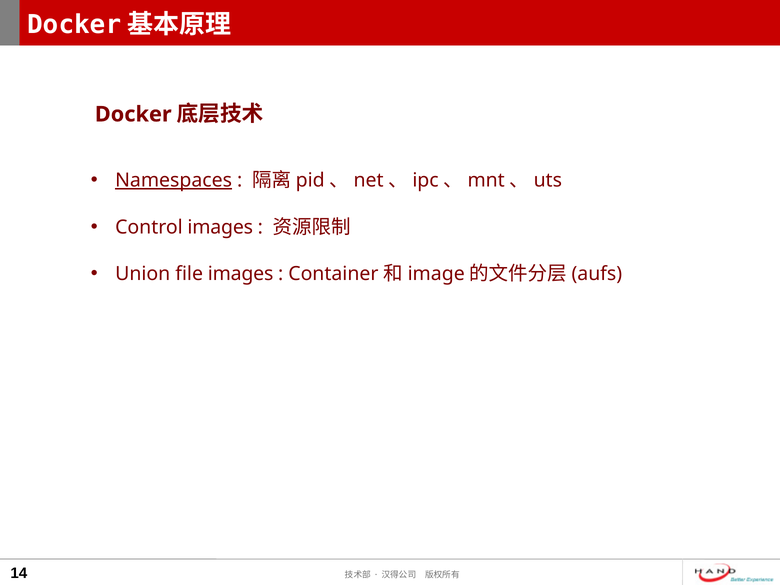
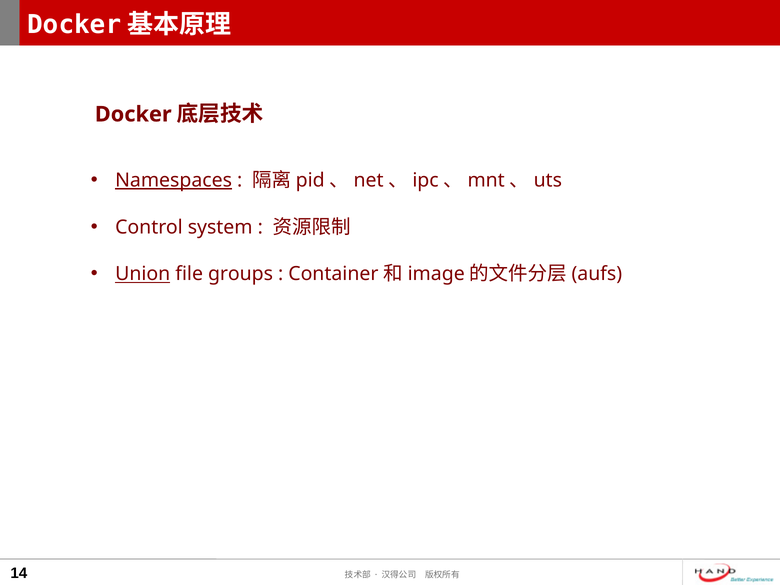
Control images: images -> system (220, 227)
Union underline: none -> present (143, 274)
file images: images -> groups (241, 274)
